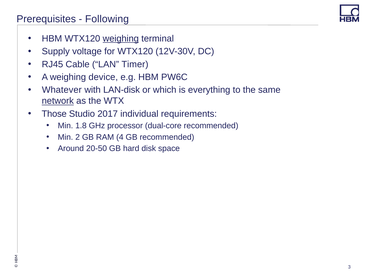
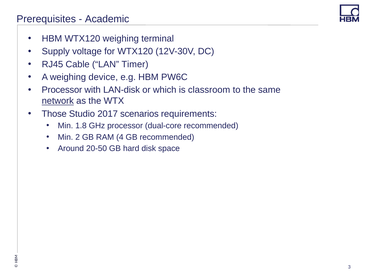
Following: Following -> Academic (107, 19)
weighing underline: present -> none (121, 39)
Whatever: Whatever -> Processor (62, 90)
everything: everything -> classroom (209, 90)
individual: individual -> scenarios (139, 114)
